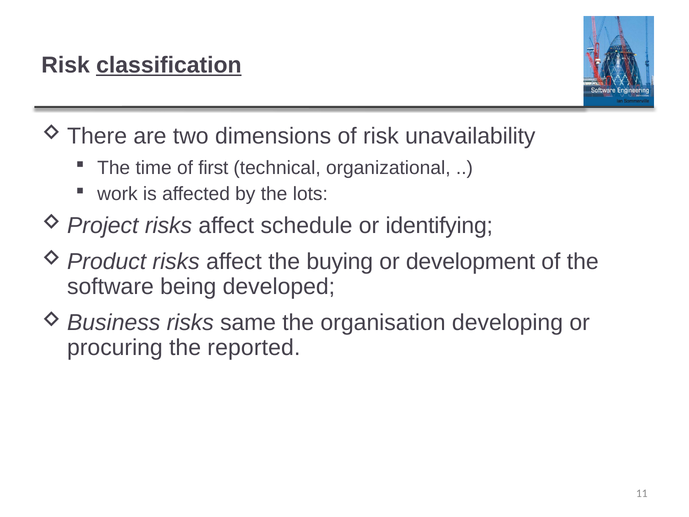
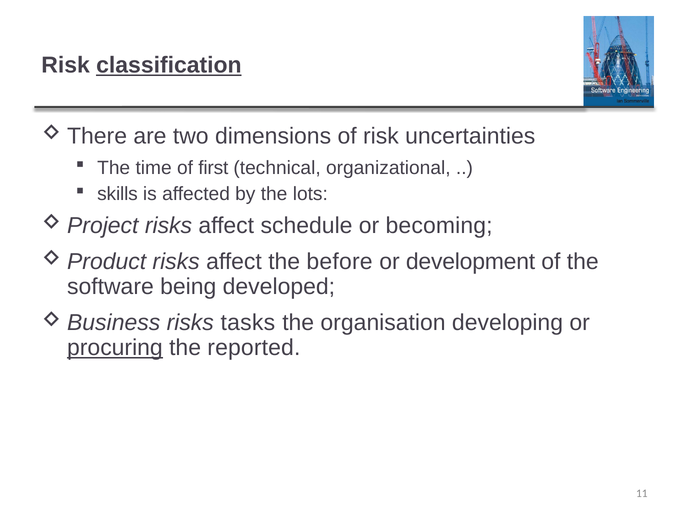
unavailability: unavailability -> uncertainties (470, 136)
work: work -> skills (118, 194)
identifying: identifying -> becoming (439, 225)
buying: buying -> before (340, 262)
same: same -> tasks (248, 323)
procuring underline: none -> present (115, 348)
